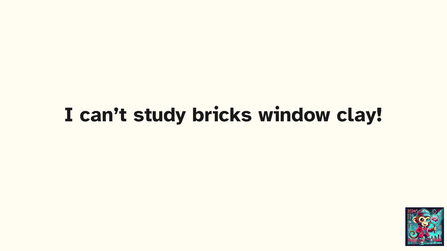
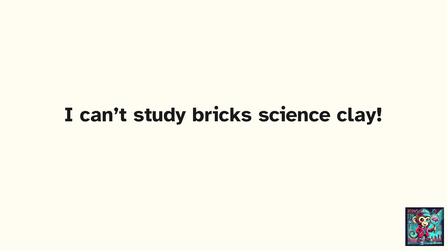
window: window -> science (295, 115)
